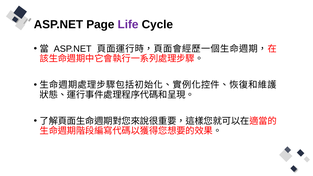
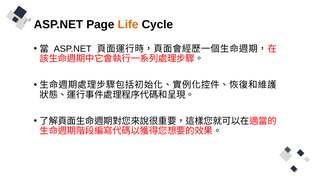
Life colour: purple -> orange (128, 25)
